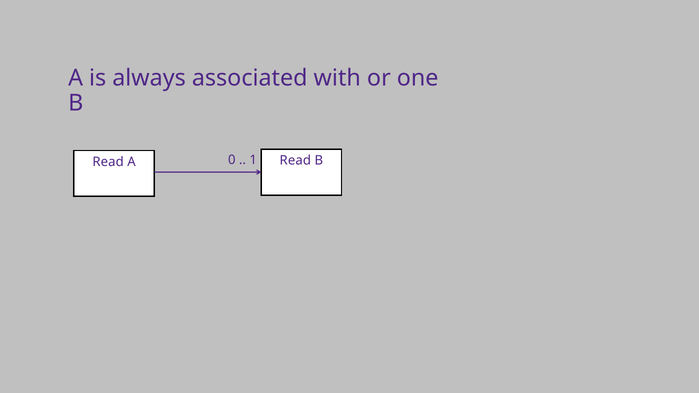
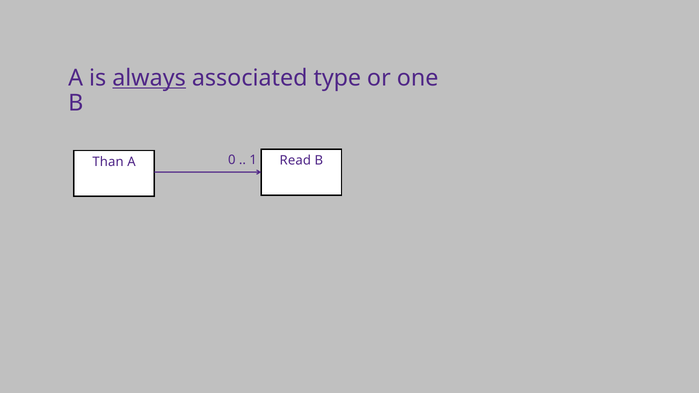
always underline: none -> present (149, 78)
with: with -> type (337, 78)
Read: Read -> Than (108, 162)
